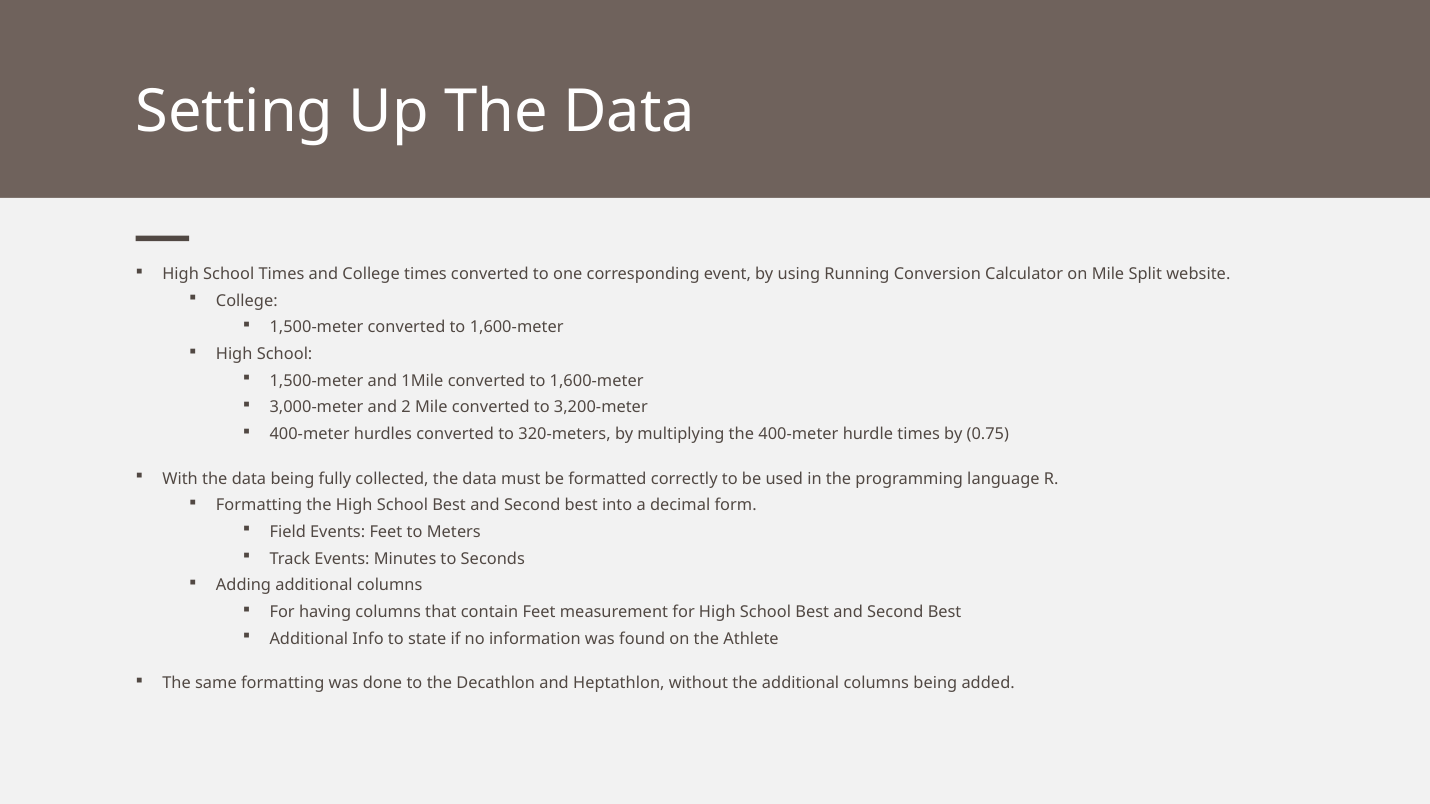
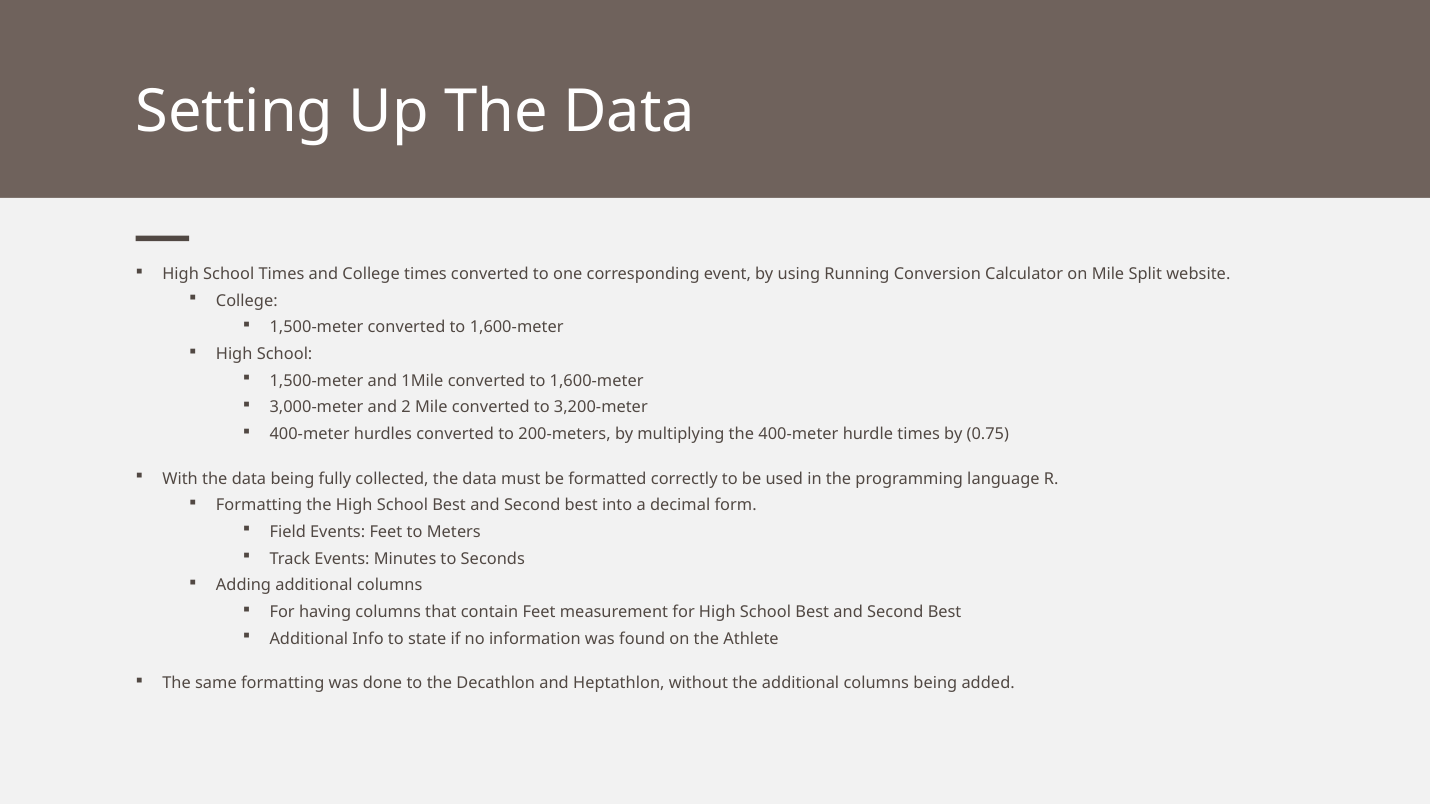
320-meters: 320-meters -> 200-meters (565, 434)
